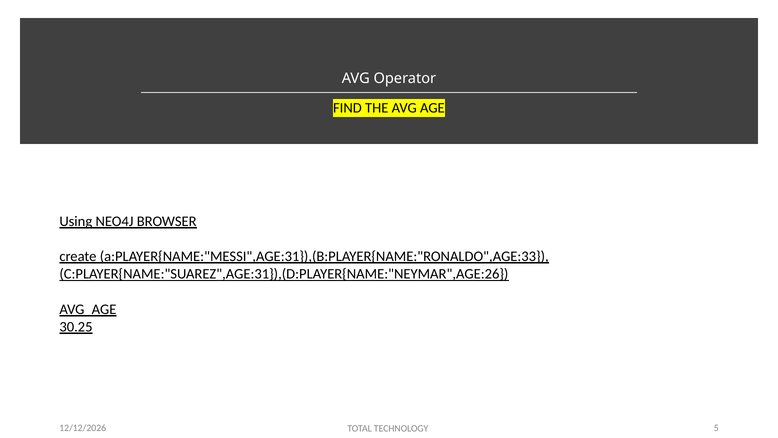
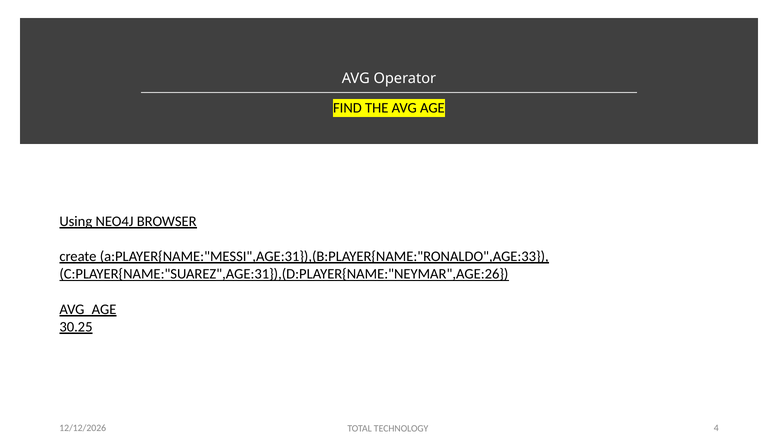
5: 5 -> 4 (716, 428)
